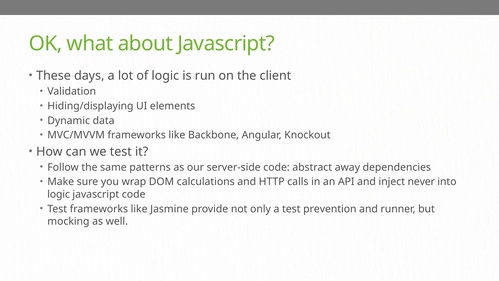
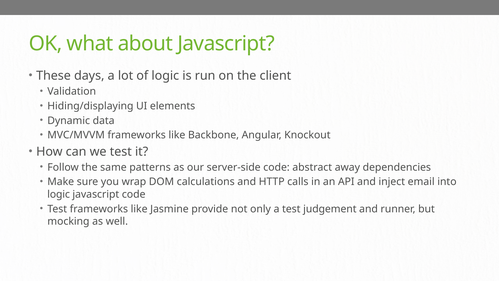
never: never -> email (421, 182)
prevention: prevention -> judgement (330, 209)
